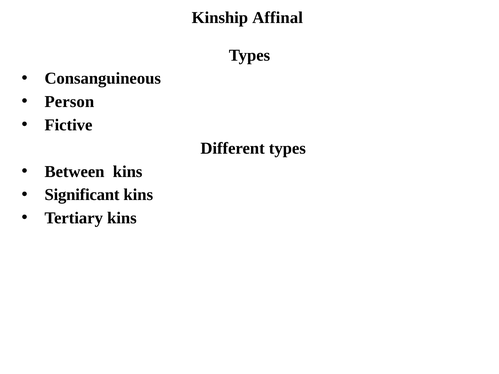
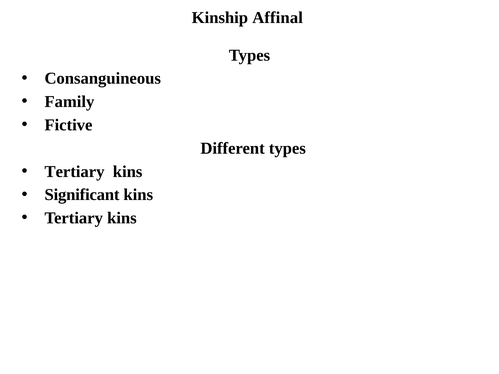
Person: Person -> Family (69, 102)
Between: Between -> Tertiary (75, 172)
